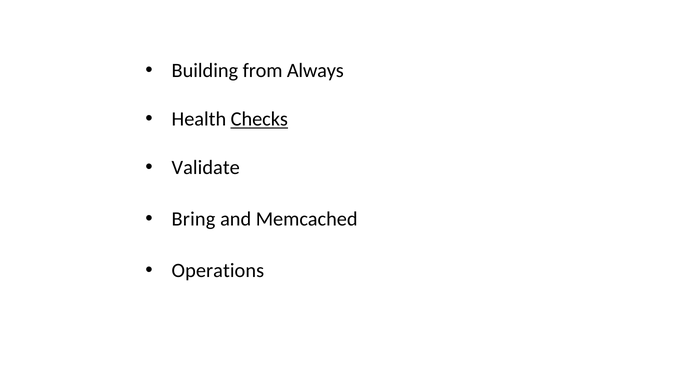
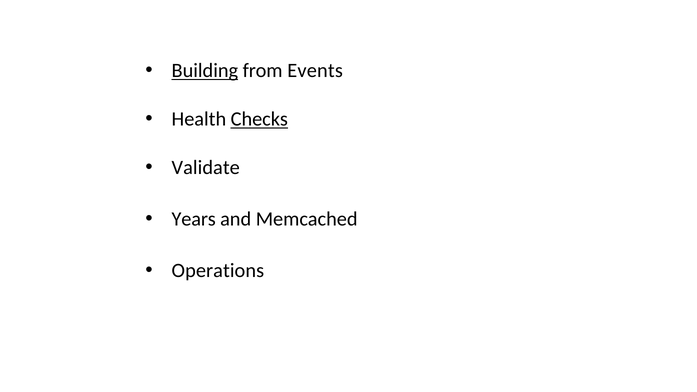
Building underline: none -> present (205, 71)
Always: Always -> Events (315, 71)
Bring: Bring -> Years (194, 219)
